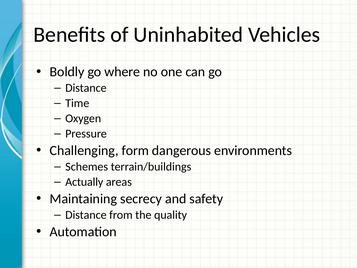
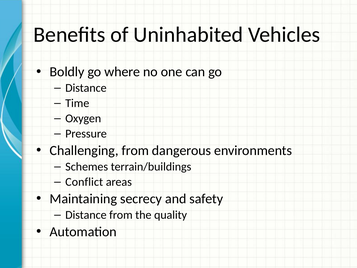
Challenging form: form -> from (135, 150)
Actually: Actually -> Conflict (84, 182)
